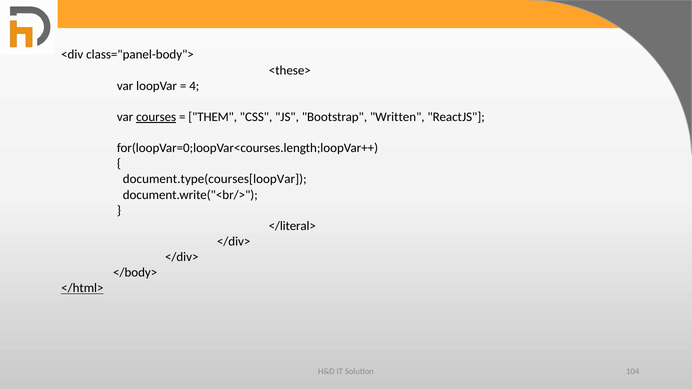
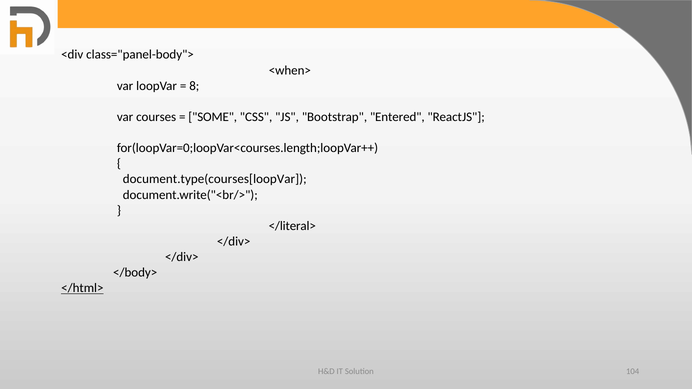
<these>: <these> -> <when> (290, 70)
4: 4 -> 8 (194, 86)
courses underline: present -> none (156, 117)
THEM: THEM -> SOME (213, 117)
Written: Written -> Entered (397, 117)
